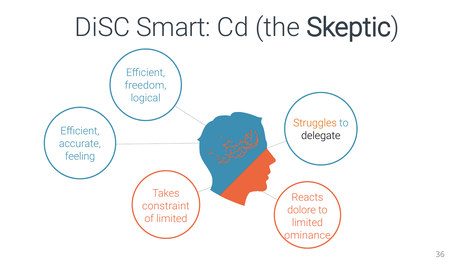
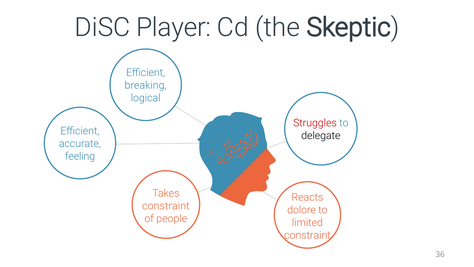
Smart: Smart -> Player (174, 27)
freedom: freedom -> breaking (146, 85)
Struggles colour: orange -> red (315, 123)
of limited: limited -> people (172, 218)
ominance: ominance -> constraint (307, 235)
